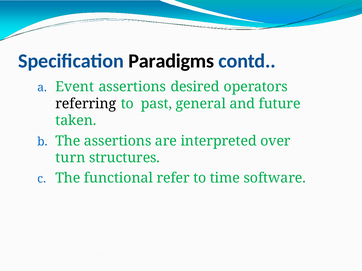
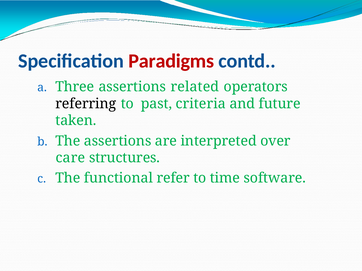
Paradigms colour: black -> red (171, 61)
Event: Event -> Three (75, 87)
desired: desired -> related (195, 87)
general: general -> criteria (201, 104)
turn: turn -> care (70, 158)
